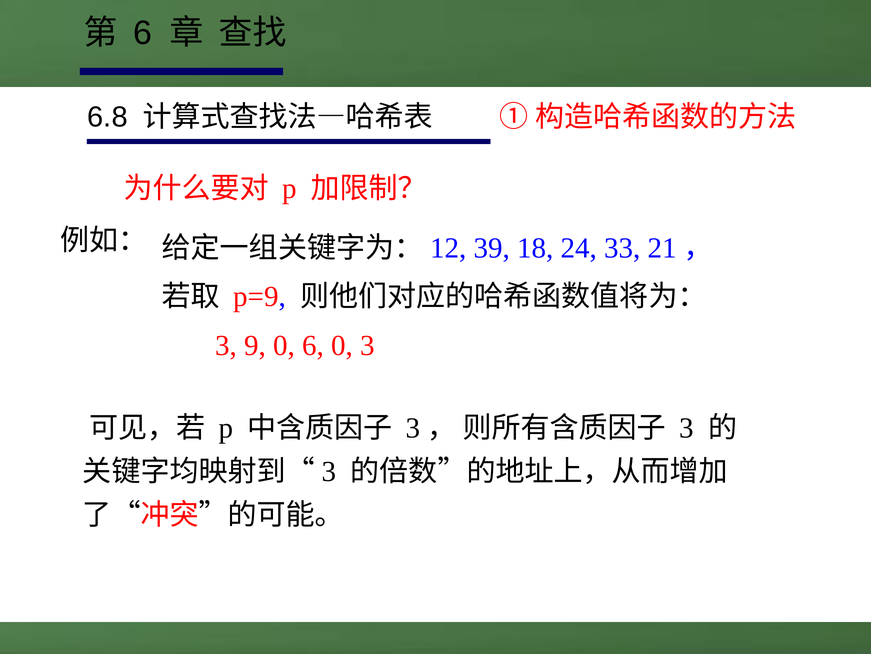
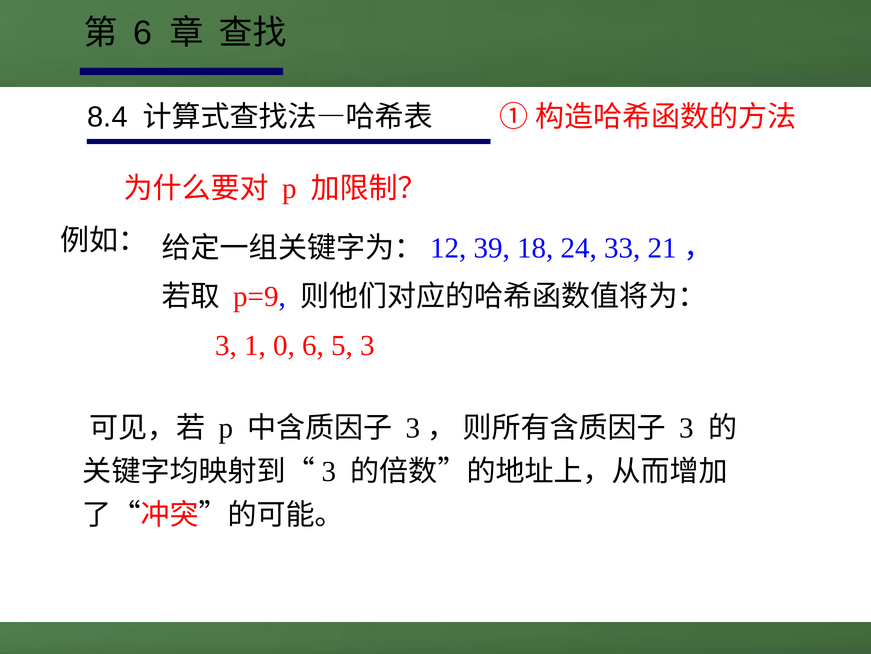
6.8: 6.8 -> 8.4 (108, 117)
9: 9 -> 1 (255, 345)
6 0: 0 -> 5 (342, 345)
